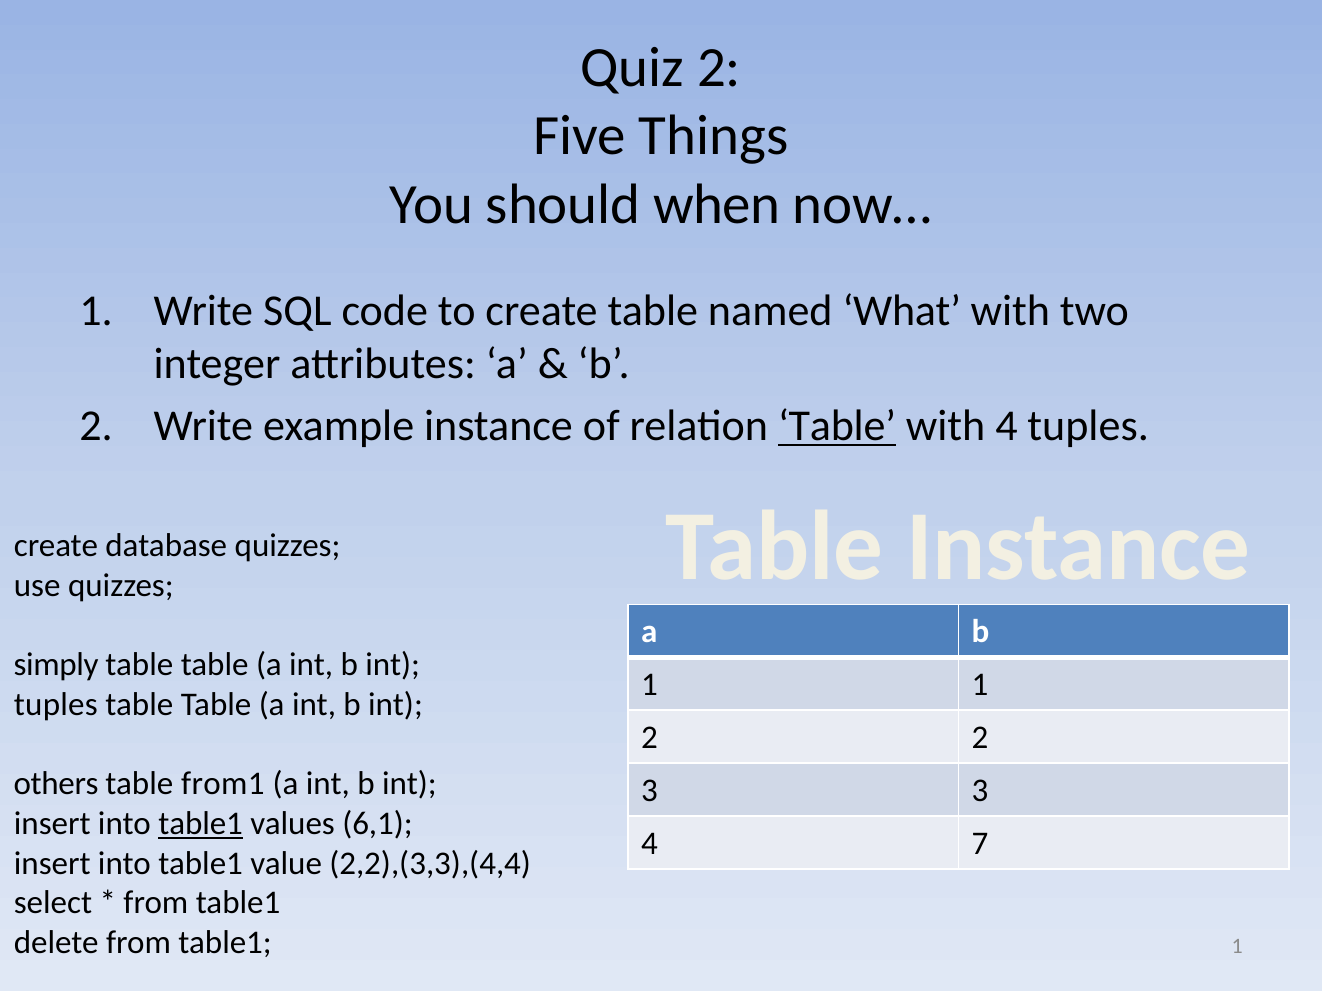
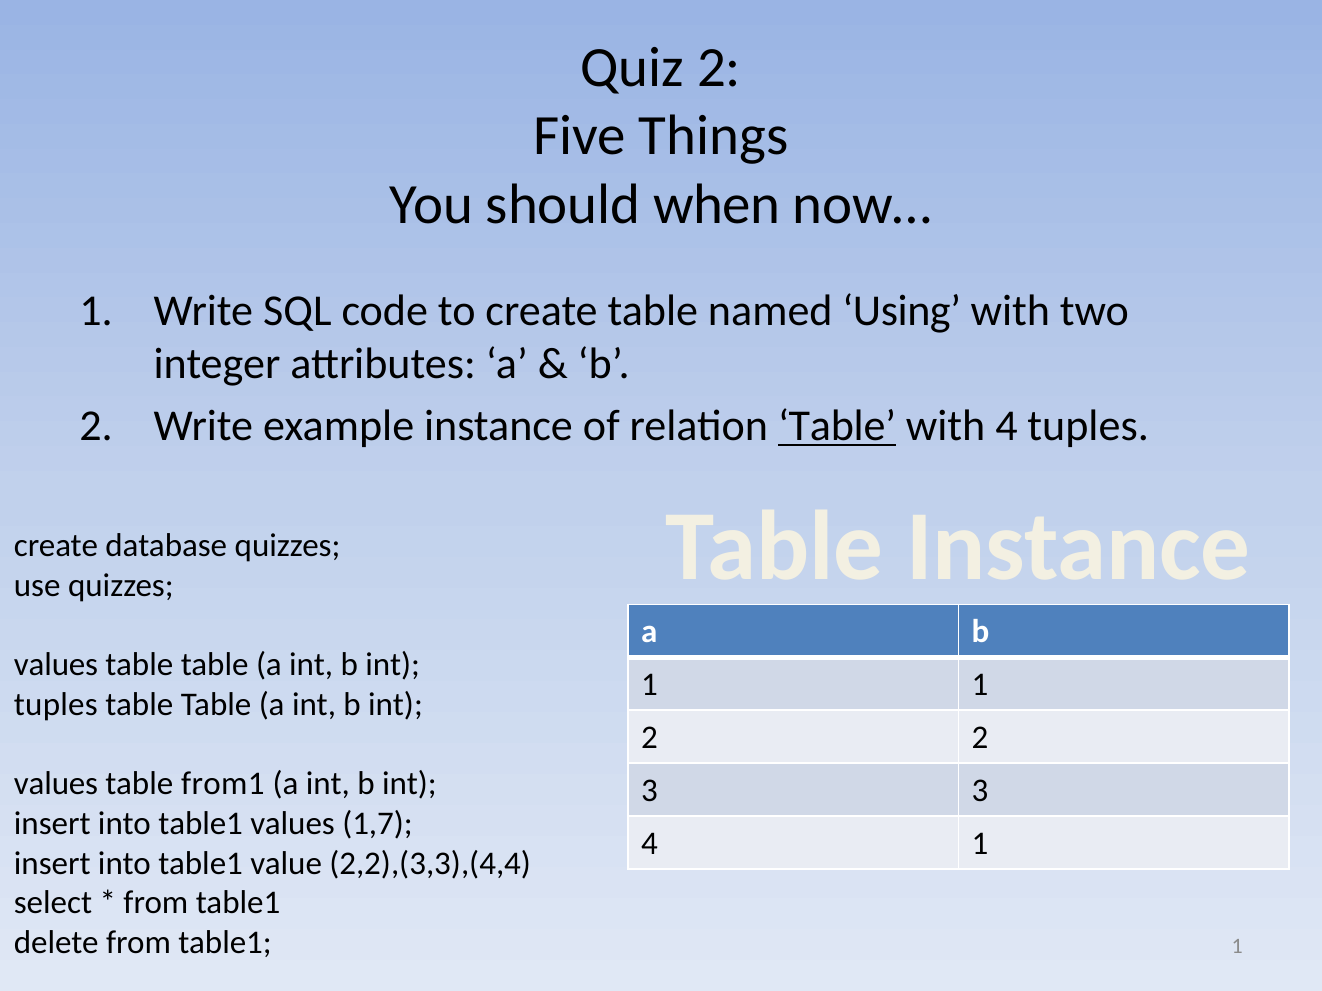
What: What -> Using (902, 312)
simply: simply -> values (56, 665)
others: others -> values (56, 784)
table1 underline: present -> none (201, 824)
6,1: 6,1 -> 1,7 (377, 824)
4 7: 7 -> 1 (980, 844)
